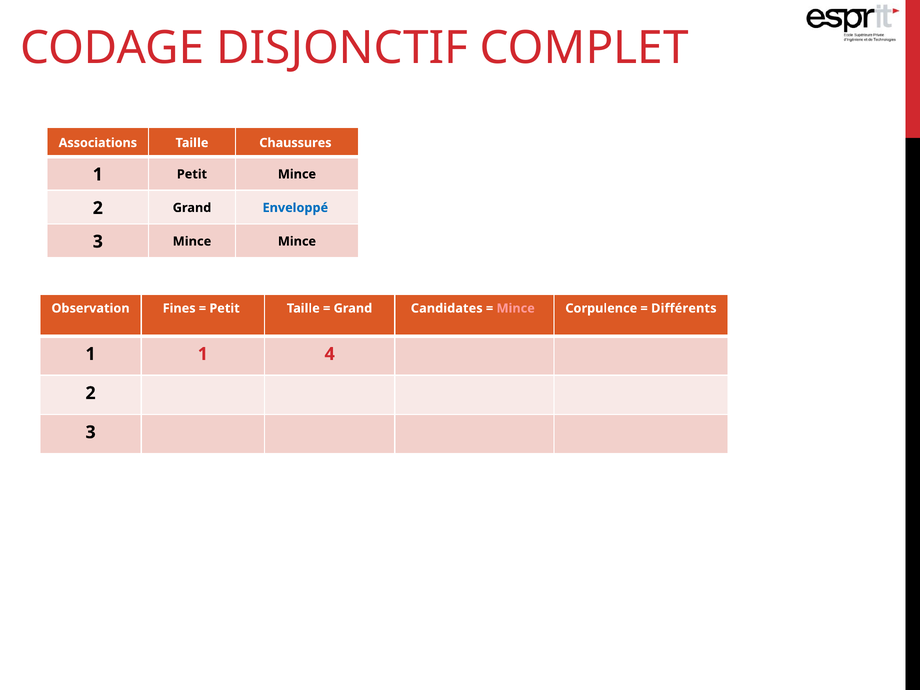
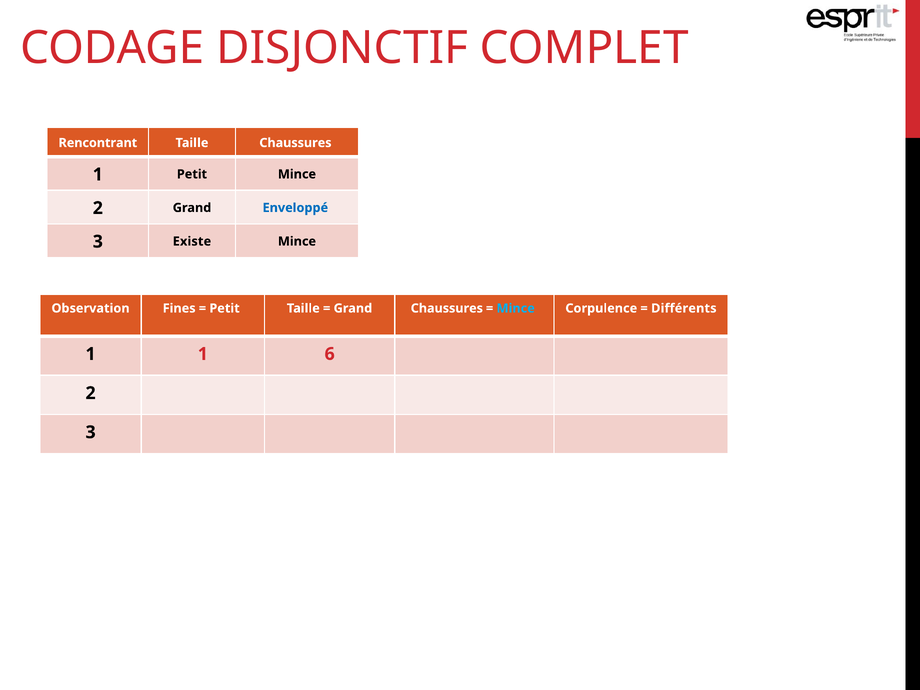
Associations: Associations -> Rencontrant (98, 143)
3 Mince: Mince -> Existe (192, 241)
Grand Candidates: Candidates -> Chaussures (447, 308)
Mince colour: pink -> light blue (516, 308)
4: 4 -> 6 (330, 354)
